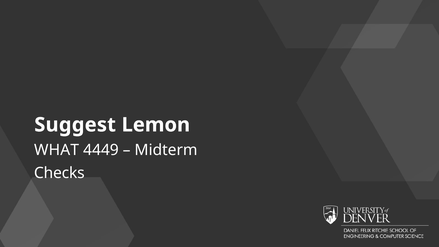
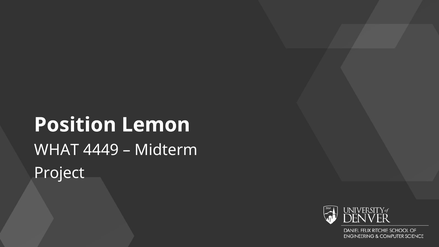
Suggest: Suggest -> Position (75, 125)
Checks: Checks -> Project (59, 173)
